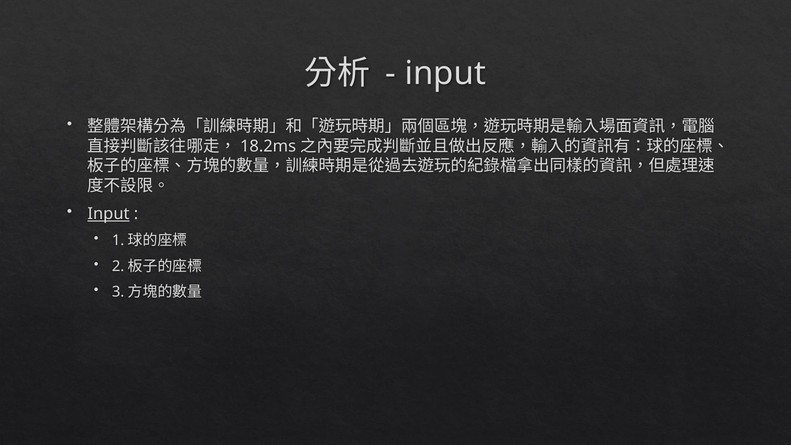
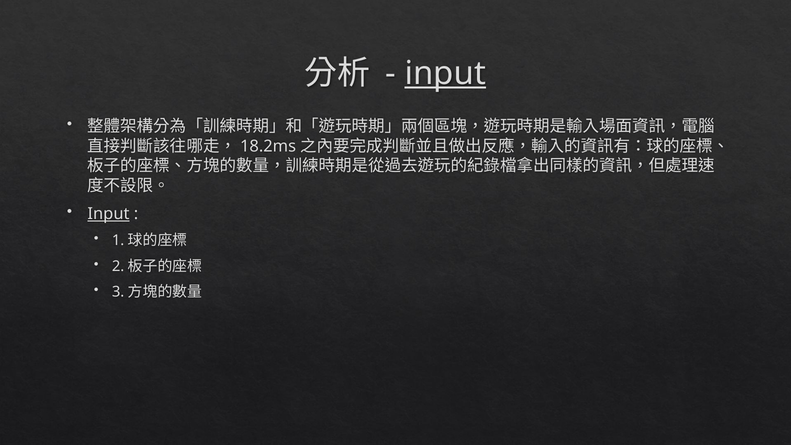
input underline: none -> present (445, 73)
